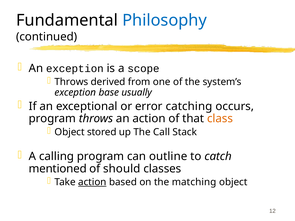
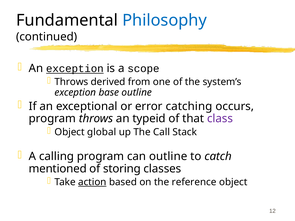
exception underline: none -> present (75, 69)
base usually: usually -> outline (137, 93)
an action: action -> typeid (149, 119)
class colour: orange -> purple (220, 119)
stored: stored -> global (102, 132)
should: should -> storing (122, 169)
matching: matching -> reference (194, 182)
